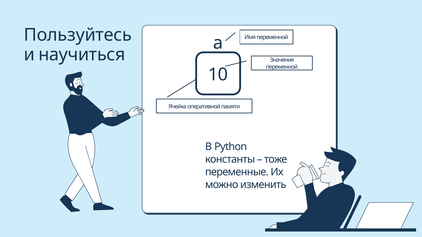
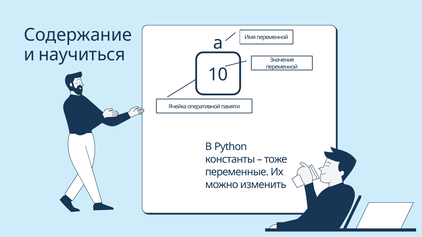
Пользуйтесь: Пользуйтесь -> Содержание (78, 35)
